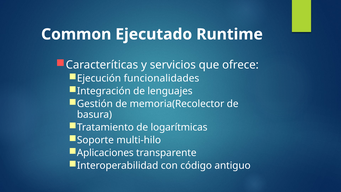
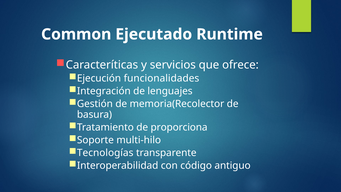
logarítmicas: logarítmicas -> proporciona (179, 127)
Aplicaciones: Aplicaciones -> Tecnologías (105, 153)
